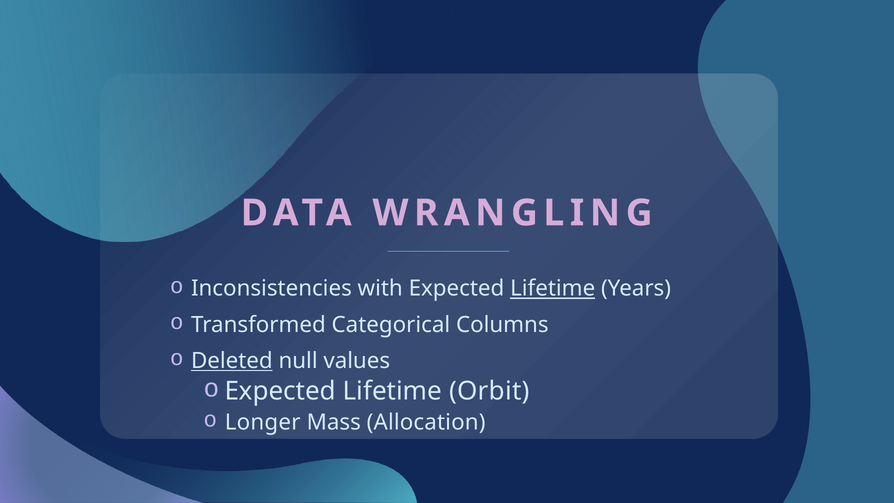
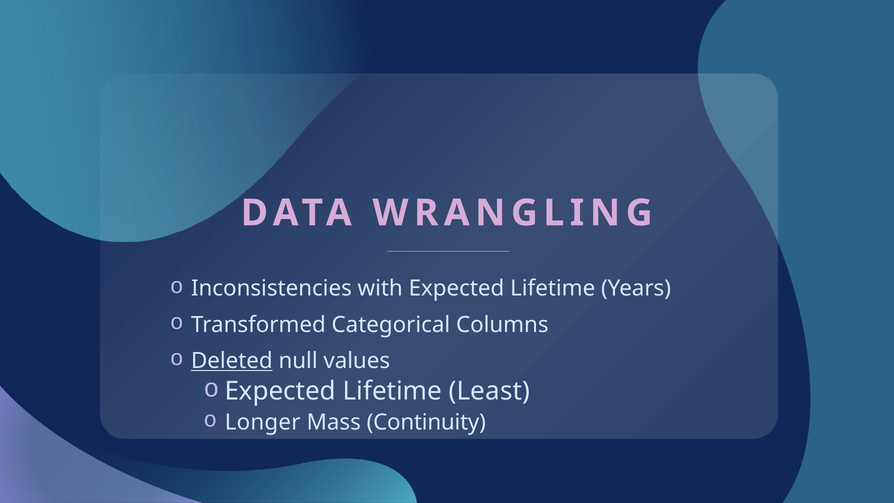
Lifetime underline: present -> none (553, 289)
Orbit: Orbit -> Least (489, 391)
Allocation: Allocation -> Continuity (426, 422)
